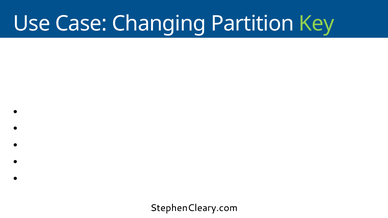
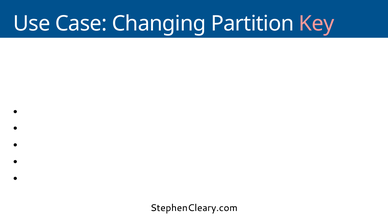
Key colour: light green -> pink (316, 24)
